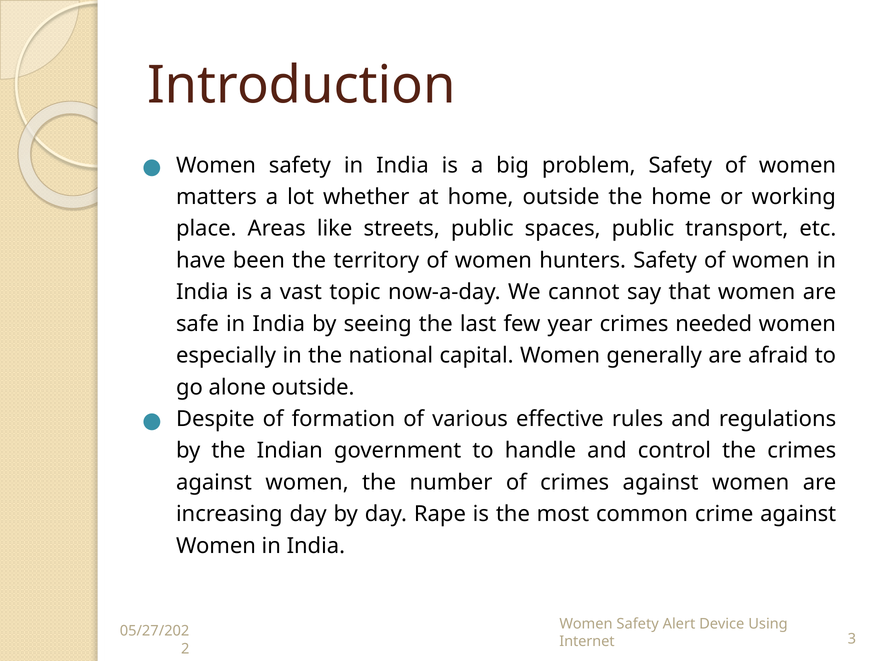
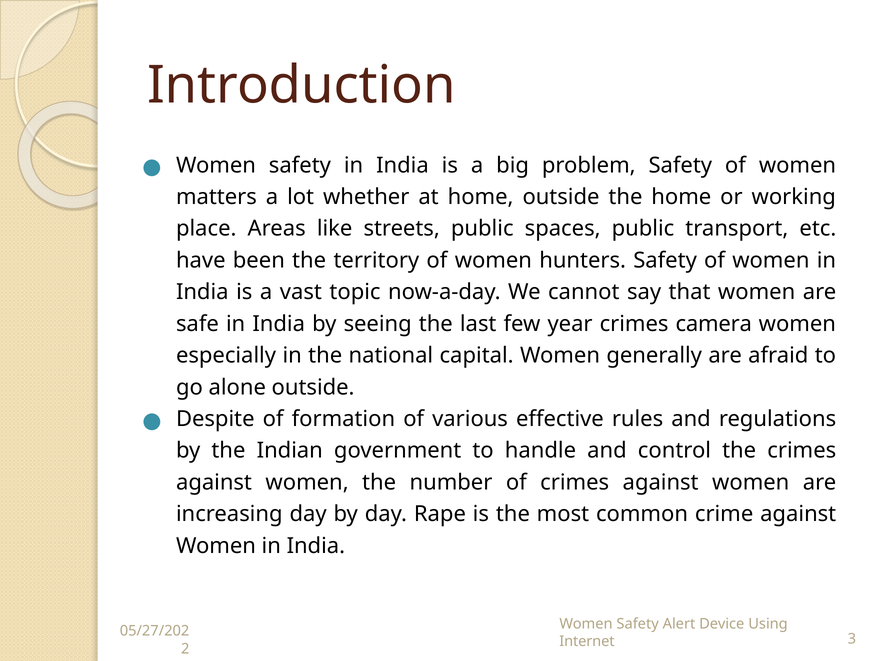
needed: needed -> camera (714, 324)
